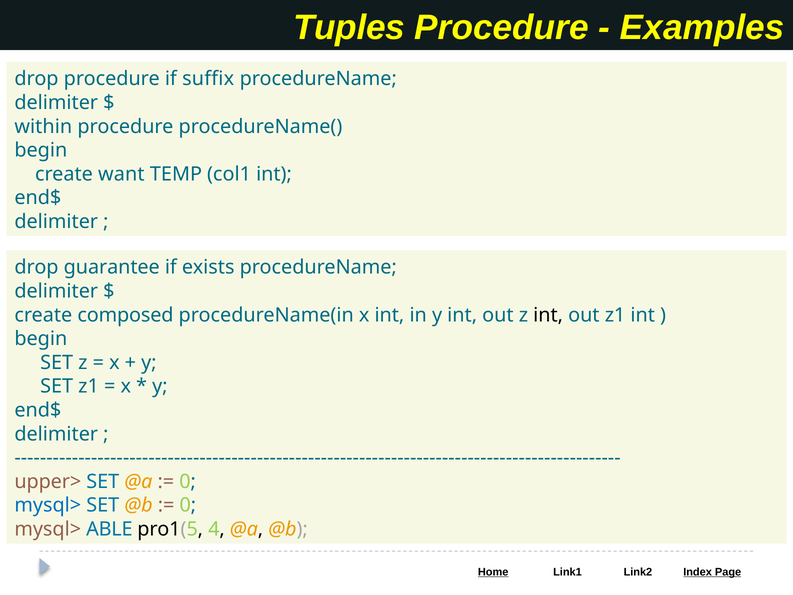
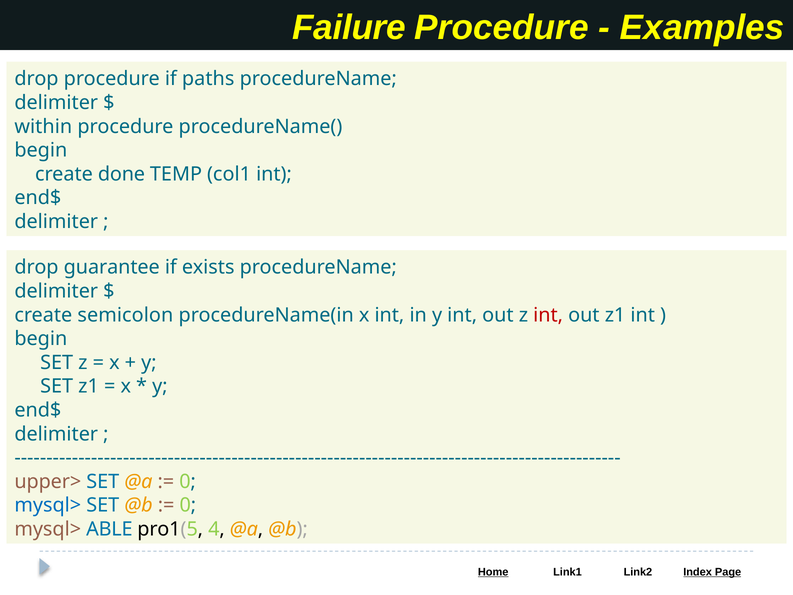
Tuples: Tuples -> Failure (349, 28)
suffix: suffix -> paths (208, 79)
want: want -> done (122, 174)
composed: composed -> semicolon (125, 315)
int colour: black -> red (548, 315)
